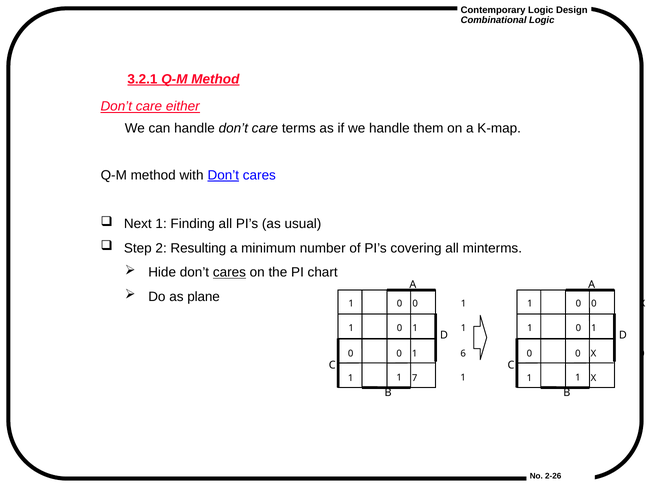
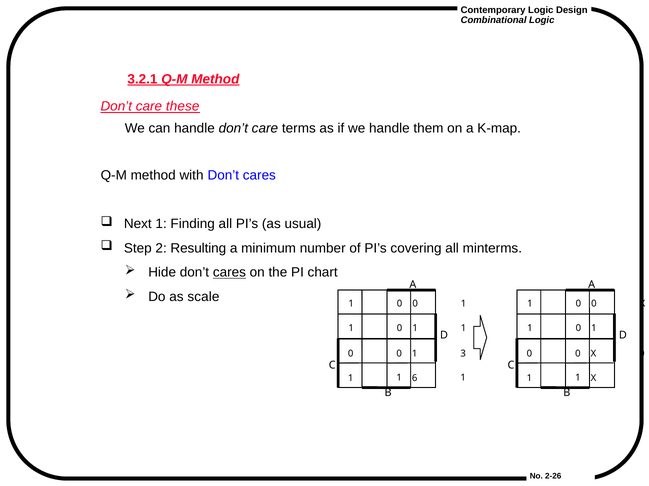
either: either -> these (183, 107)
Don’t underline: present -> none (223, 175)
plane: plane -> scale (203, 297)
6: 6 -> 3 (463, 354)
7: 7 -> 6 (415, 378)
